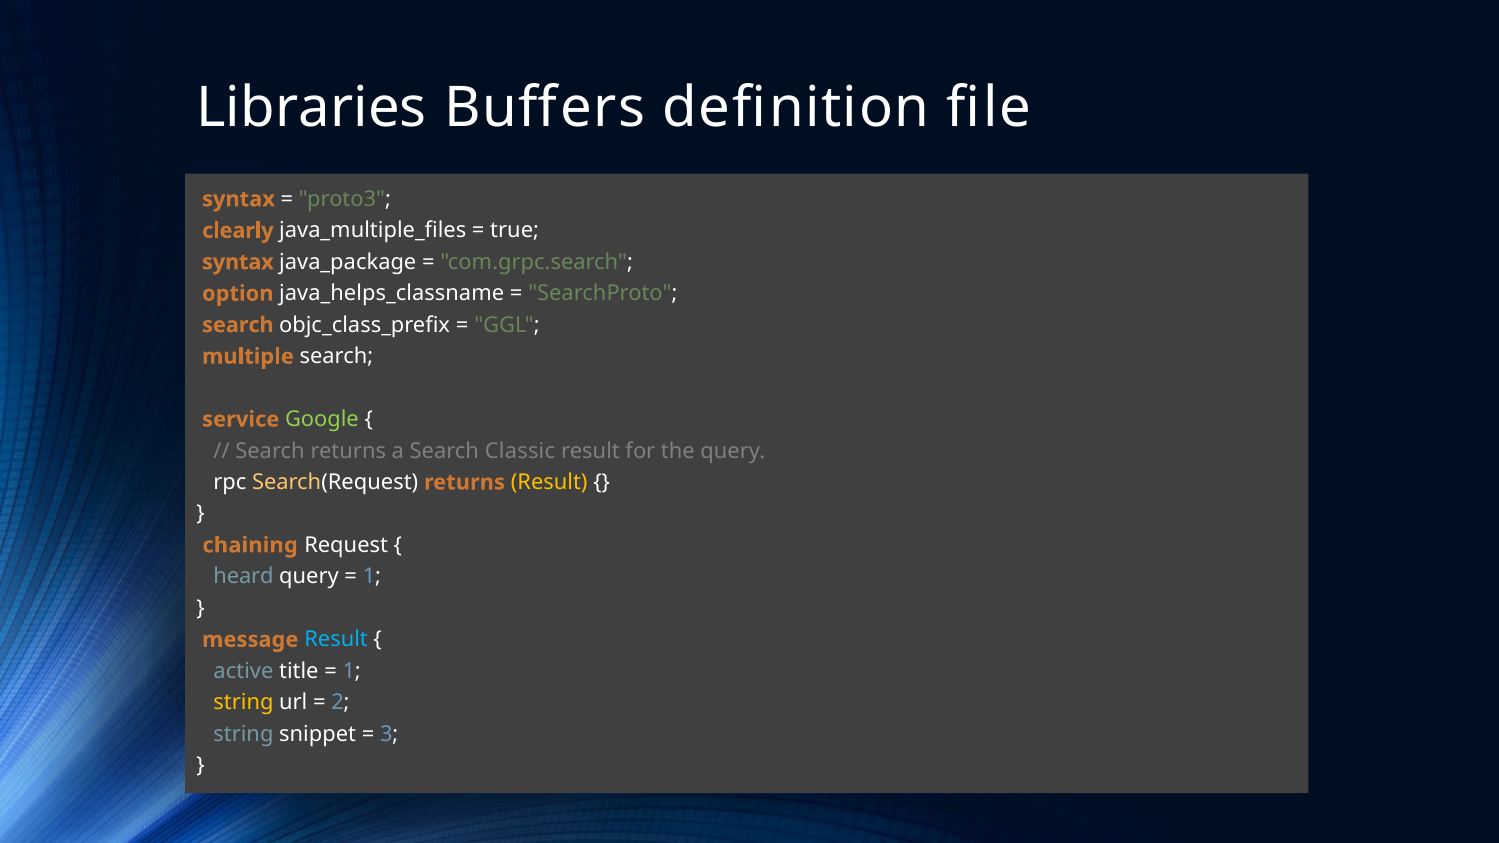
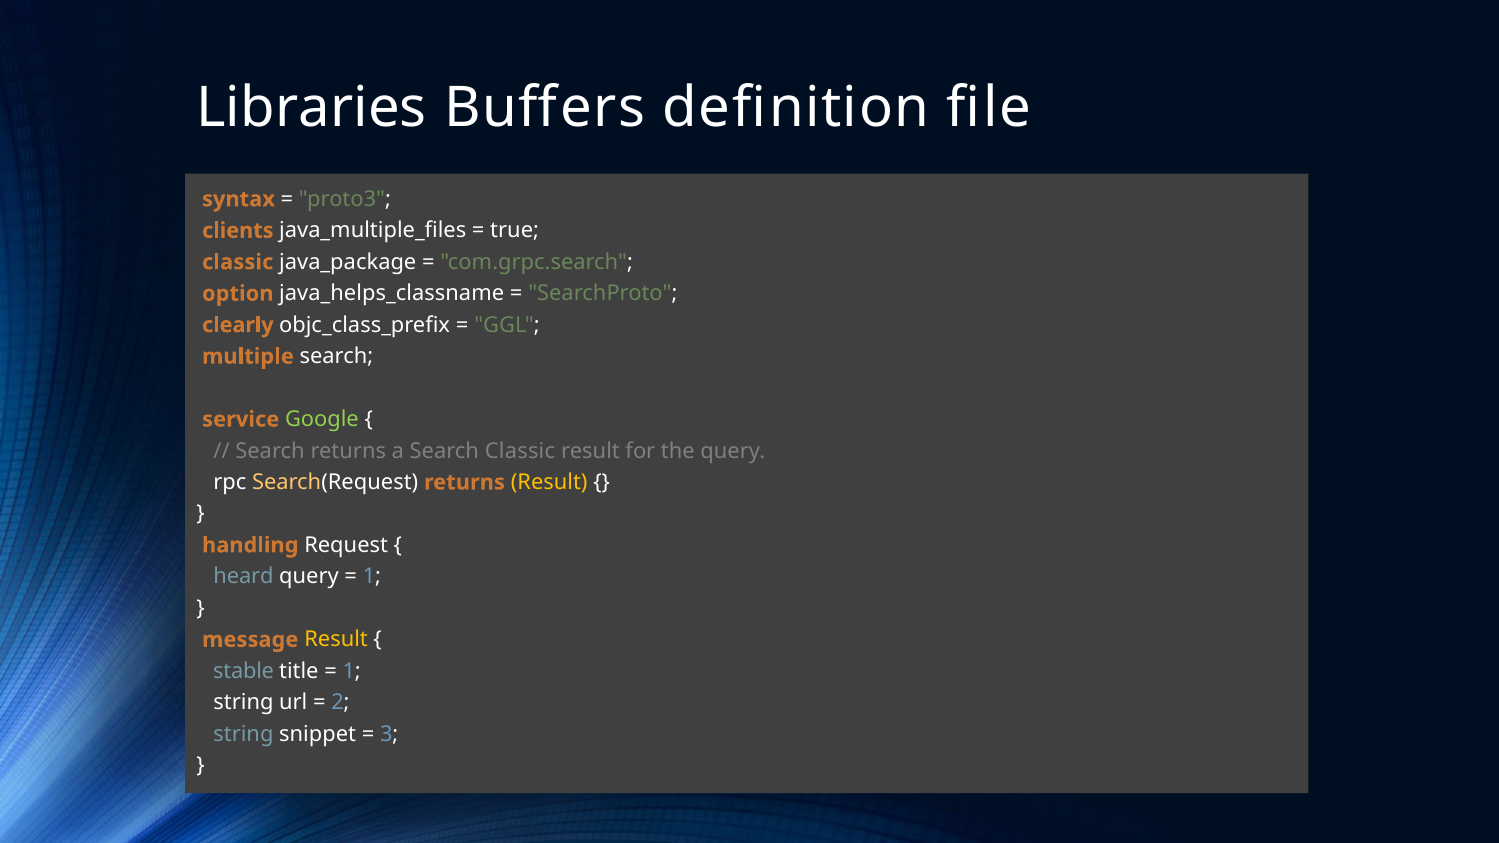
clearly: clearly -> clients (238, 231)
syntax: syntax -> classic (238, 262)
search: search -> clearly (238, 325)
chaining: chaining -> handling (250, 545)
Result colour: light blue -> yellow (336, 640)
active: active -> stable (244, 671)
string colour: yellow -> white (243, 703)
